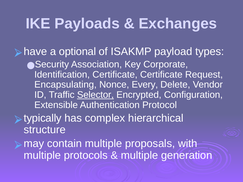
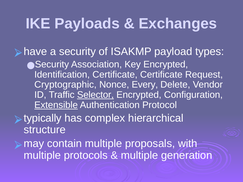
a optional: optional -> security (77, 52)
Key Corporate: Corporate -> Encrypted (166, 64)
Encapsulating: Encapsulating -> Cryptographic (65, 85)
Extensible underline: none -> present (56, 105)
